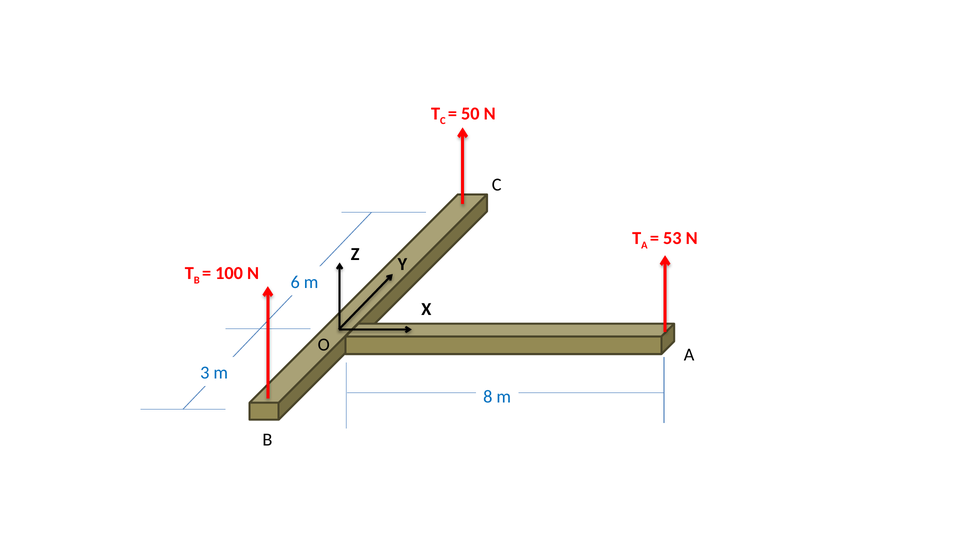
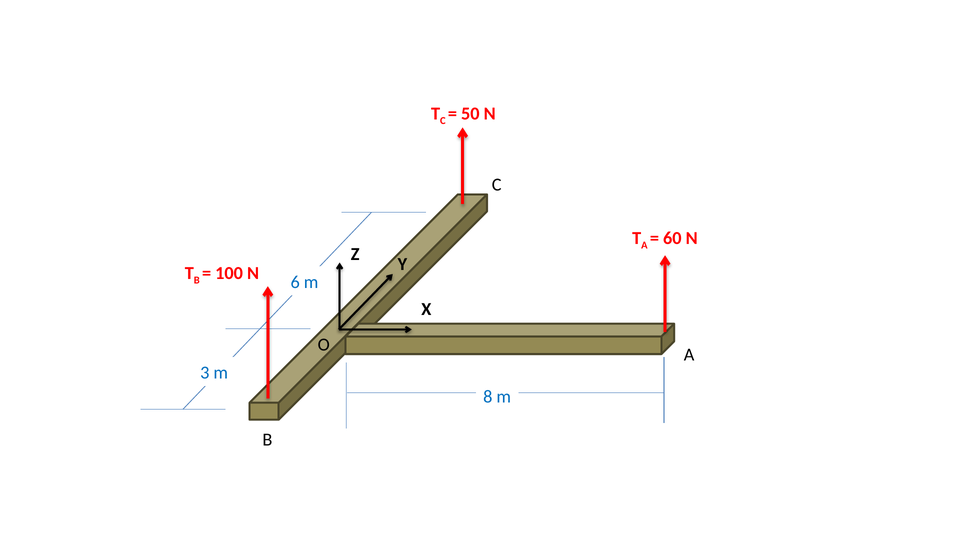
53: 53 -> 60 (672, 238)
